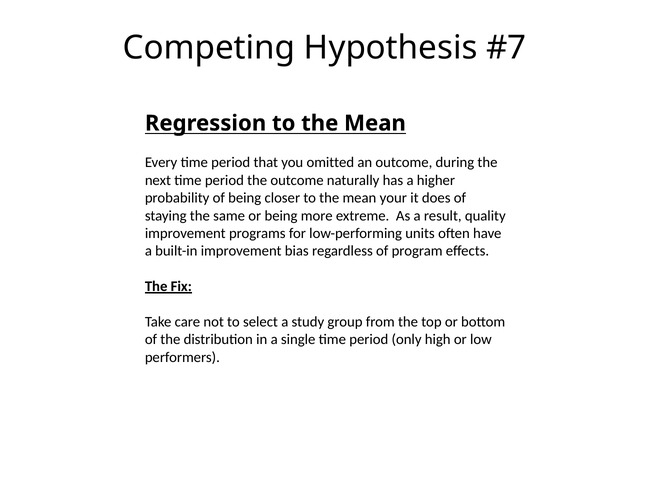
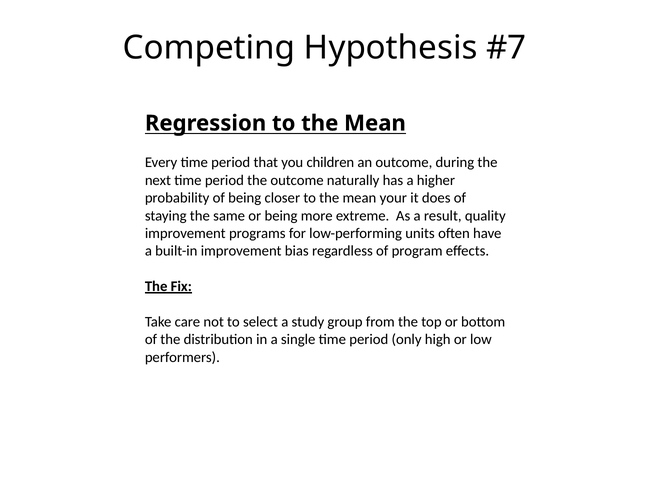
omitted: omitted -> children (330, 163)
